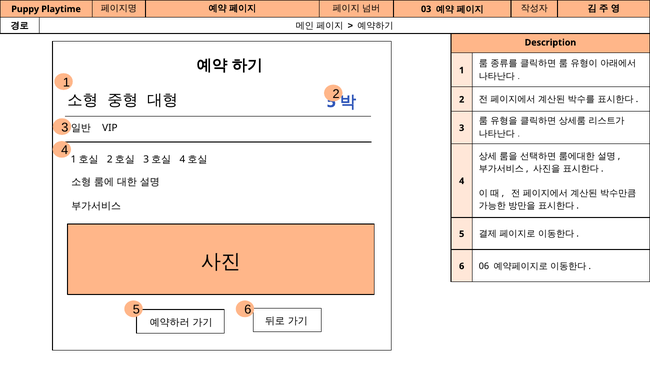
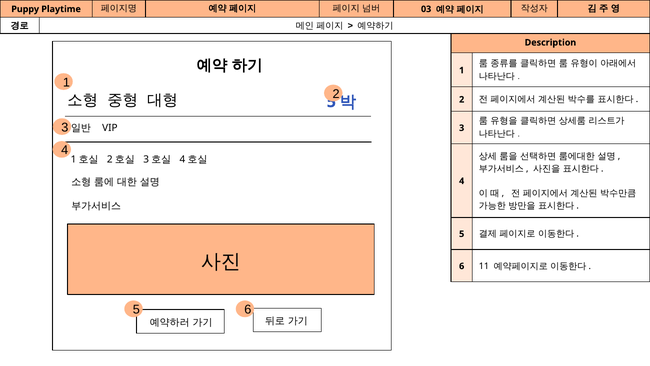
06: 06 -> 11 (484, 266)
